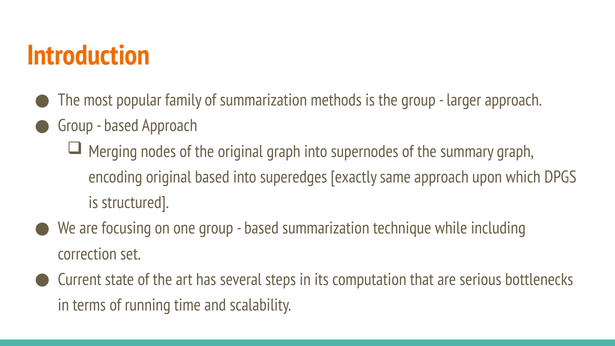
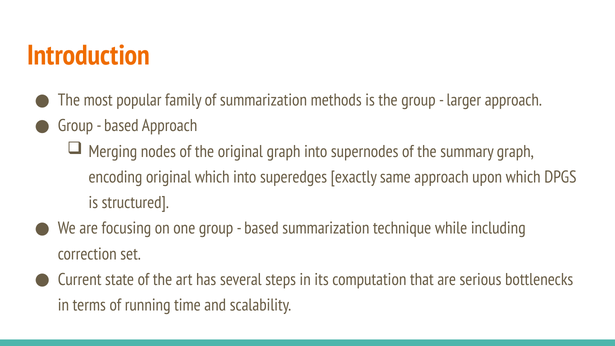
original based: based -> which (212, 177)
